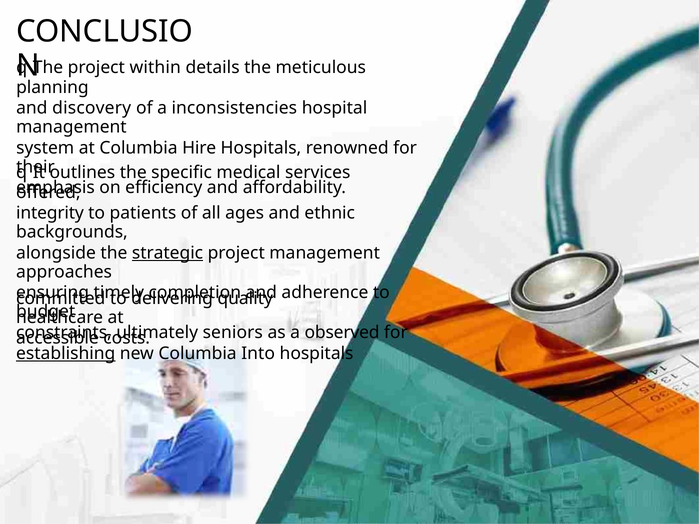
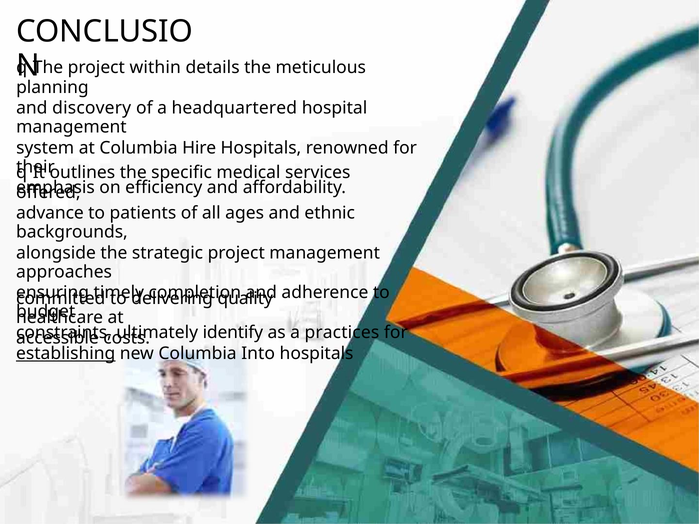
inconsistencies: inconsistencies -> headquartered (234, 108)
integrity: integrity -> advance (50, 213)
strategic underline: present -> none (168, 253)
seniors: seniors -> identify (233, 332)
observed: observed -> practices (342, 332)
